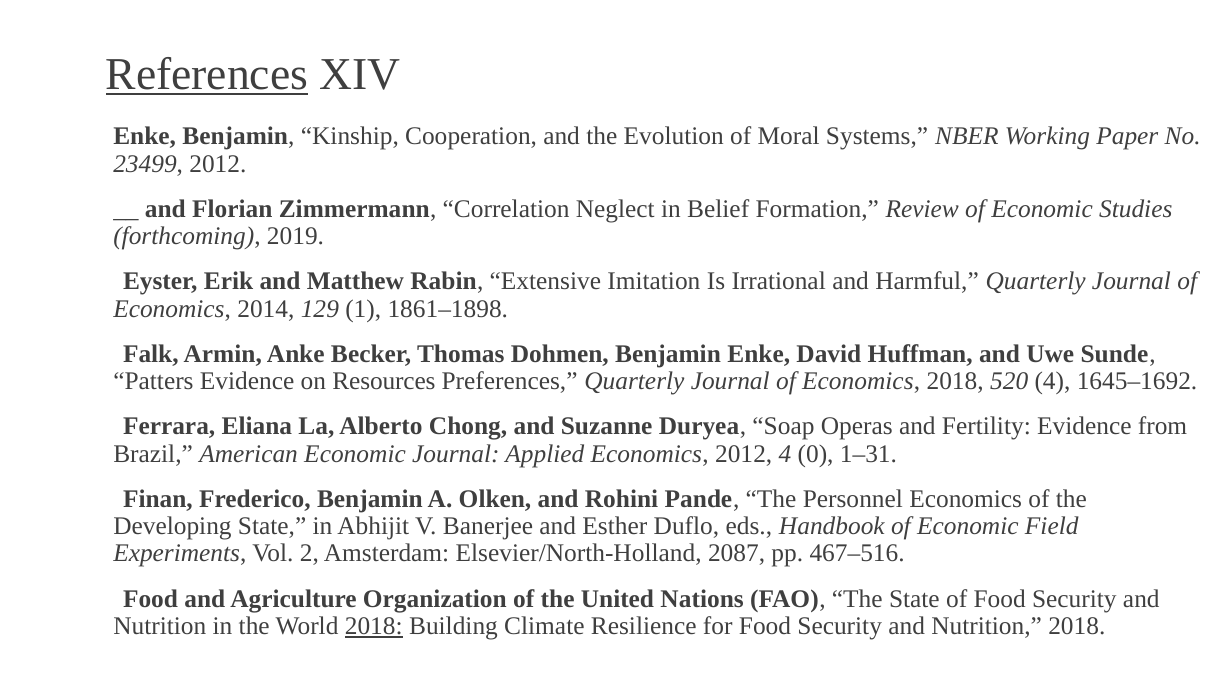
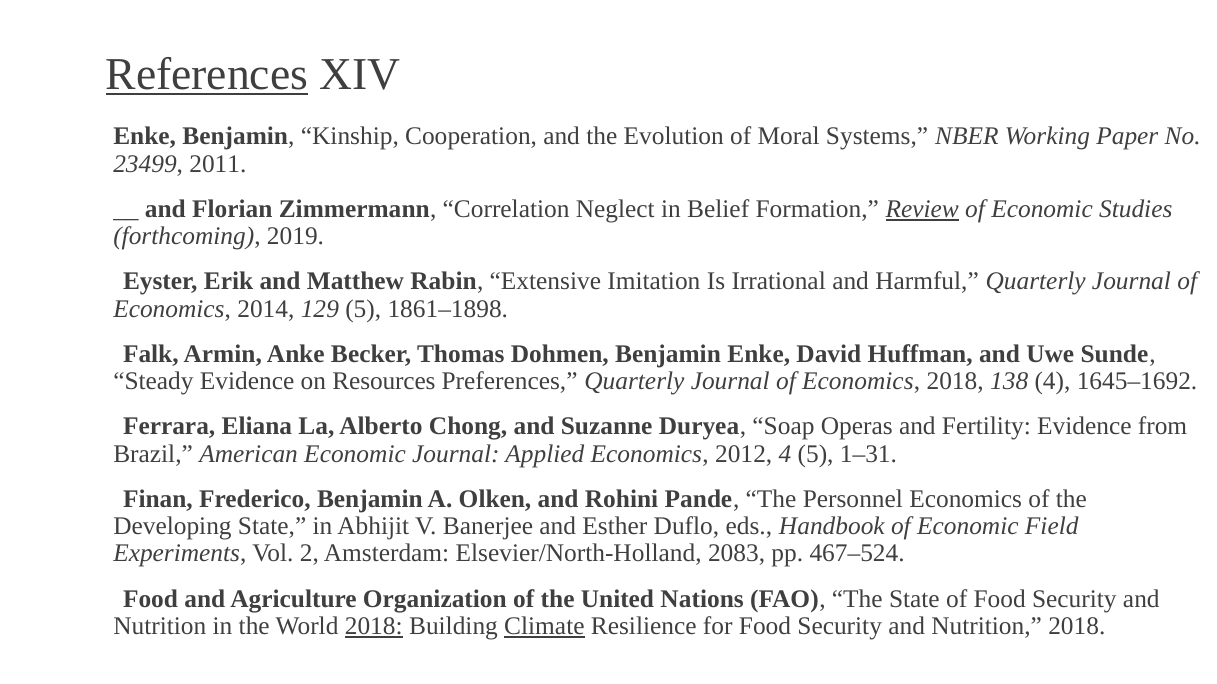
23499 2012: 2012 -> 2011 (218, 164)
Review underline: none -> present (922, 209)
129 1: 1 -> 5 (363, 309)
Patters: Patters -> Steady (153, 382)
520: 520 -> 138 (1009, 382)
4 0: 0 -> 5 (816, 454)
2087: 2087 -> 2083 (737, 554)
467–516: 467–516 -> 467–524 (857, 554)
Climate underline: none -> present (544, 627)
